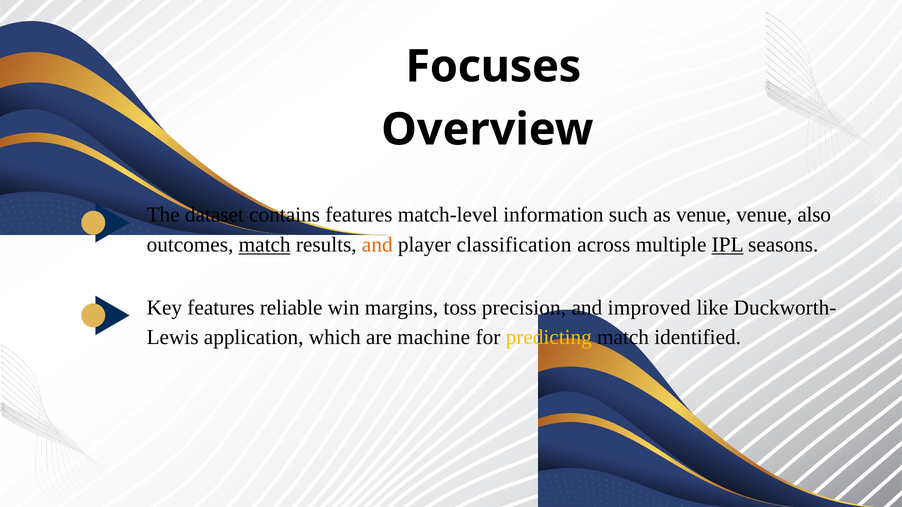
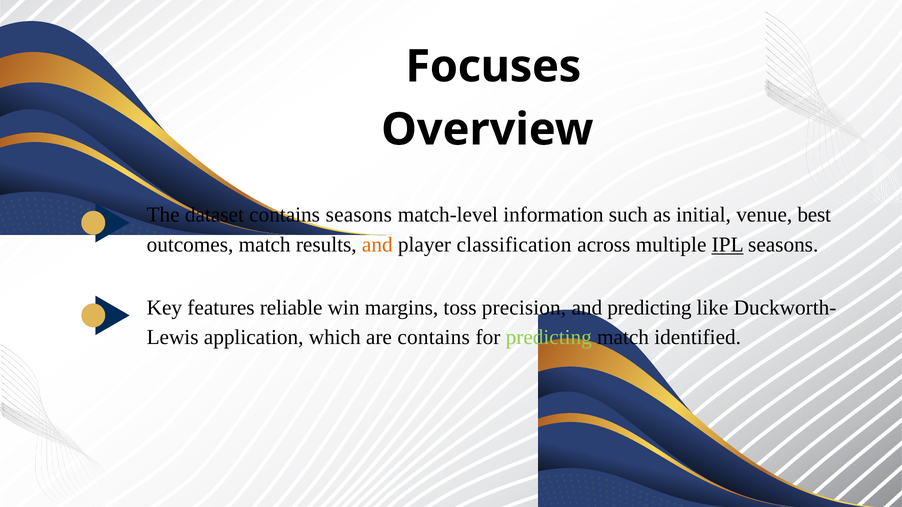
contains features: features -> seasons (359, 215)
as venue: venue -> initial (704, 215)
also: also -> best (814, 215)
match underline: present -> none (265, 245)
and improved: improved -> predicting (649, 308)
are machine: machine -> contains (434, 338)
predicting colour: yellow -> light green (549, 338)
